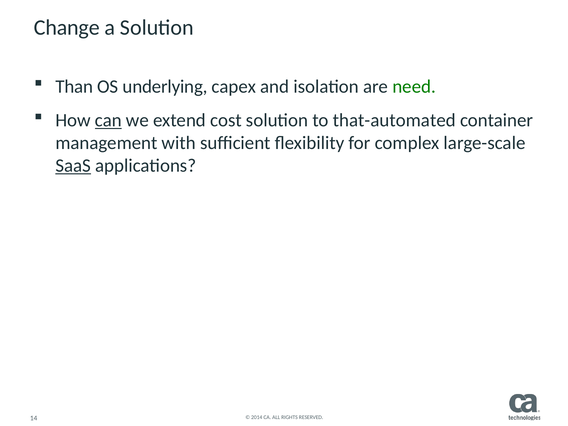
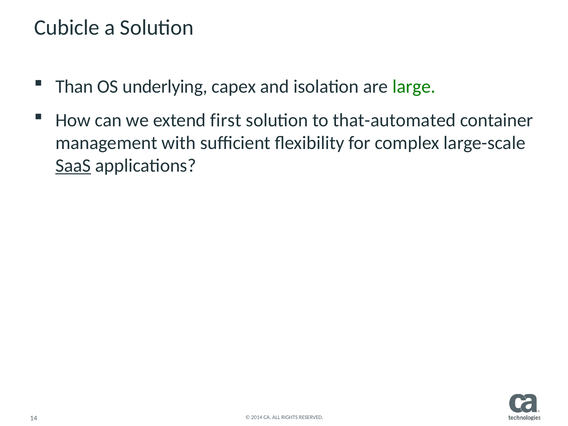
Change: Change -> Cubicle (67, 28)
need: need -> large (414, 87)
can underline: present -> none (108, 120)
cost: cost -> first (226, 120)
